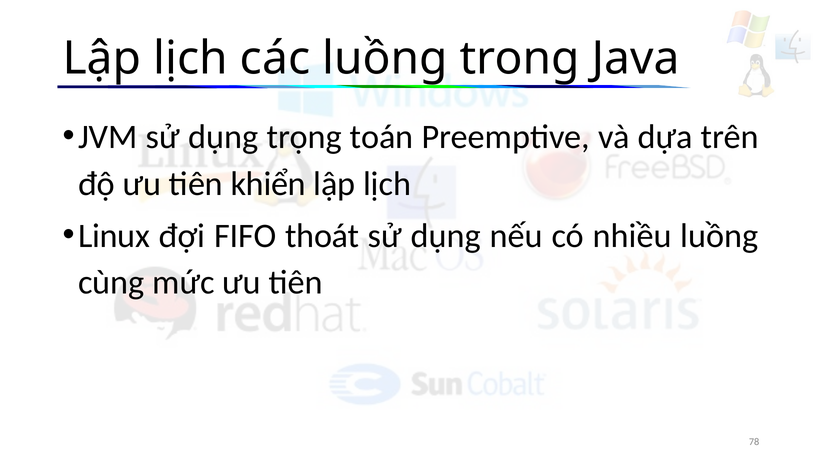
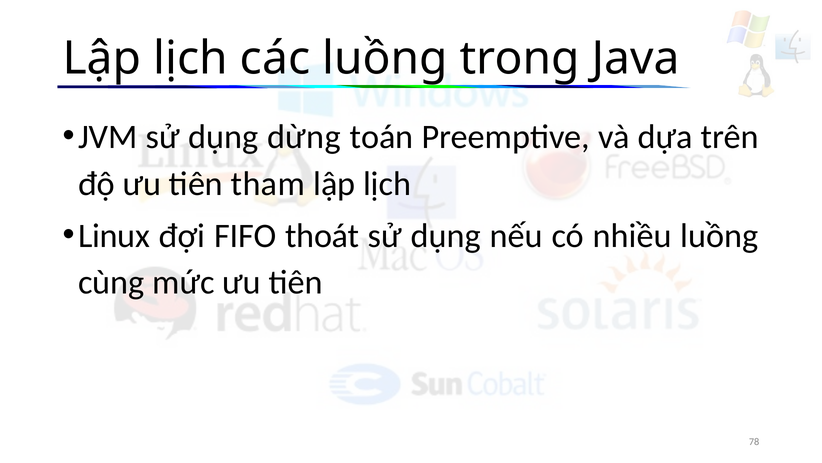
trọng: trọng -> dừng (304, 137)
khiển: khiển -> tham (268, 183)
